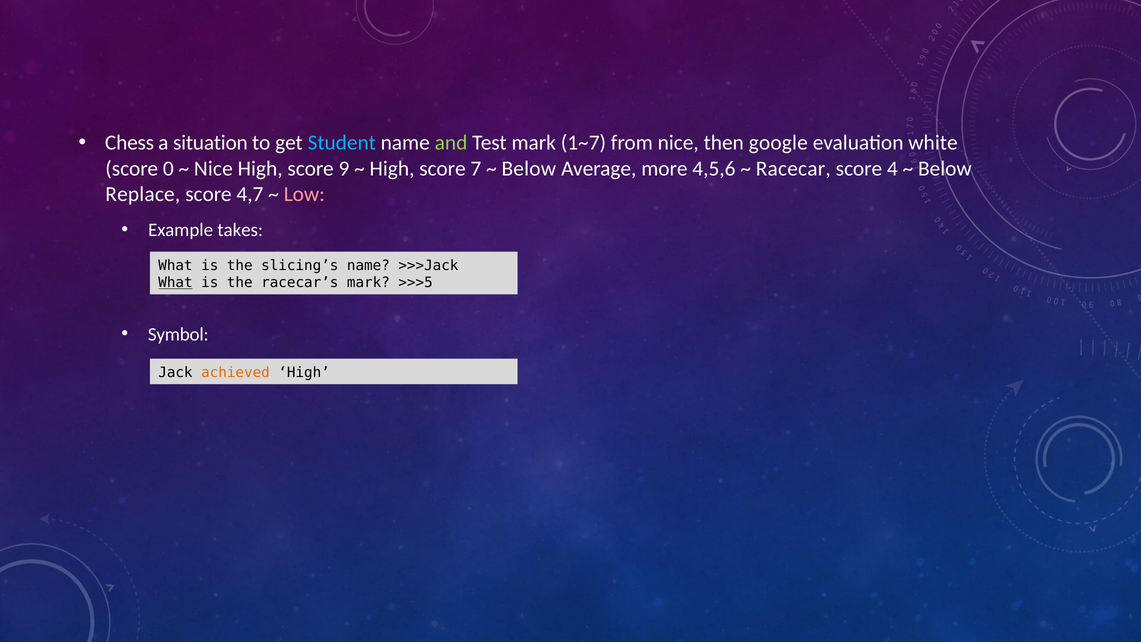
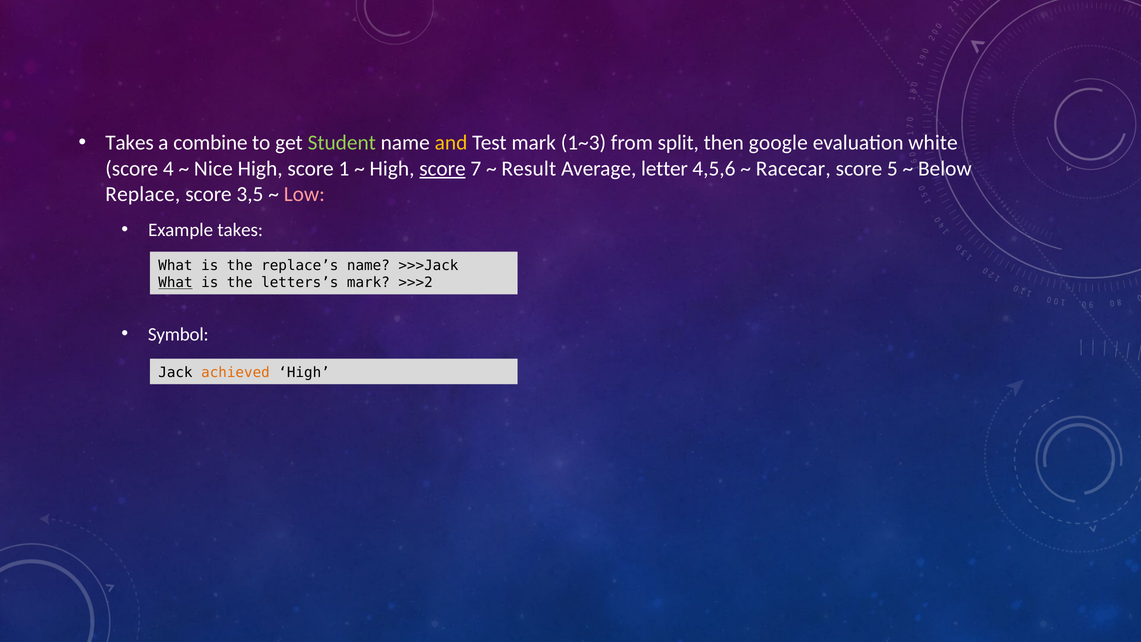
Chess: Chess -> Takes (130, 143)
situation: situation -> combine (210, 143)
Student colour: light blue -> light green (342, 143)
and colour: light green -> yellow (451, 143)
1~7: 1~7 -> 1~3 (583, 143)
from nice: nice -> split (678, 143)
0: 0 -> 4 (168, 168)
9: 9 -> 1 (344, 168)
score underline: none -> present (442, 168)
Below: Below -> Result (529, 168)
more: more -> letter (665, 168)
4: 4 -> 5 (892, 168)
4,7: 4,7 -> 3,5 (250, 194)
slicing’s: slicing’s -> replace’s (300, 265)
racecar’s: racecar’s -> letters’s (300, 283)
>>>5: >>>5 -> >>>2 (416, 283)
